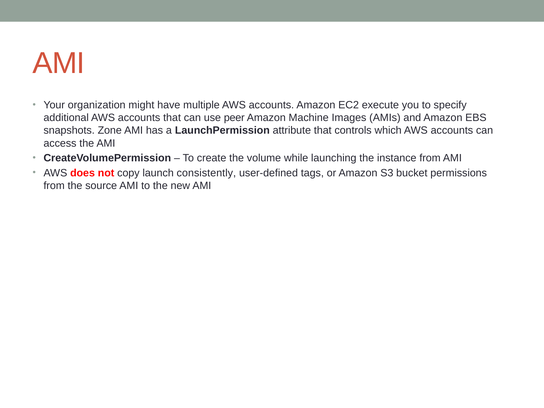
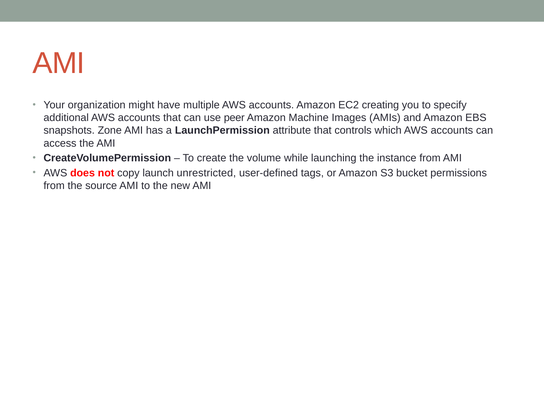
execute: execute -> creating (380, 105)
consistently: consistently -> unrestricted (206, 173)
